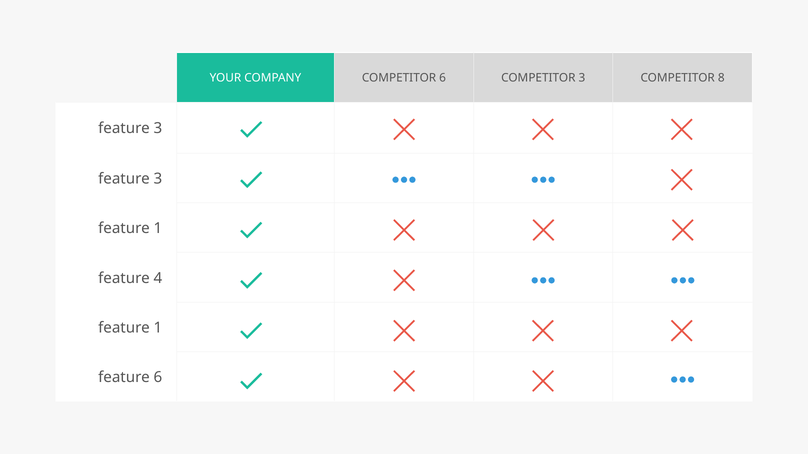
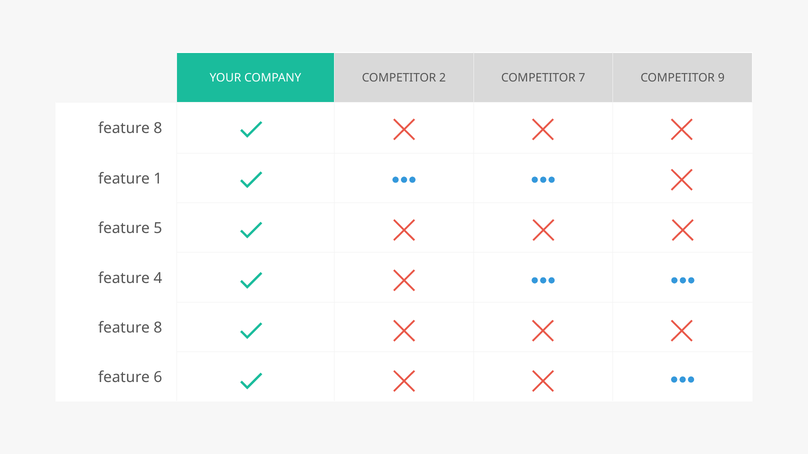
COMPETITOR 6: 6 -> 2 (443, 78)
COMPETITOR 3: 3 -> 7 (582, 78)
8: 8 -> 9 (721, 78)
3: 3 -> 8 (158, 129)
3: 3 -> 1 (158, 179)
1: 1 -> 5 (158, 229)
1: 1 -> 8 (158, 328)
